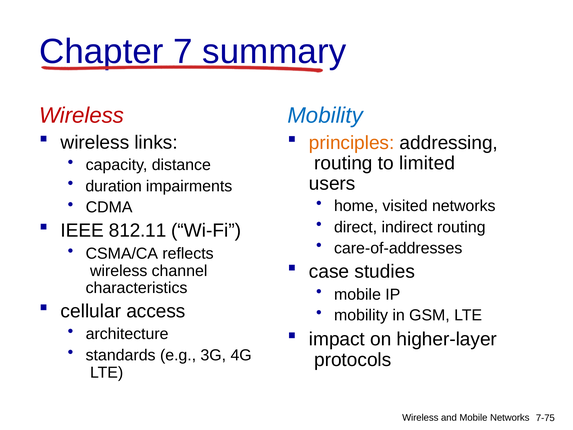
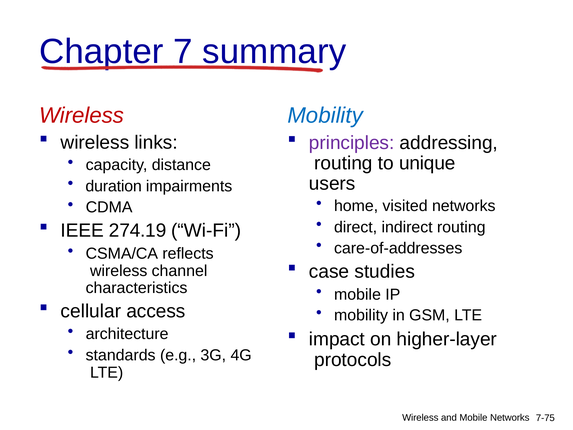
principles colour: orange -> purple (352, 143)
limited: limited -> unique (427, 163)
812.11: 812.11 -> 274.19 (138, 230)
